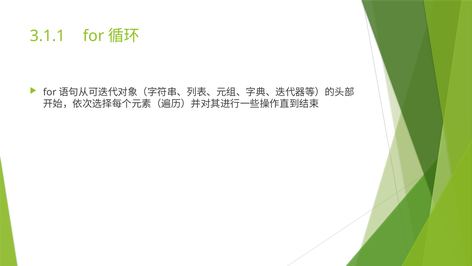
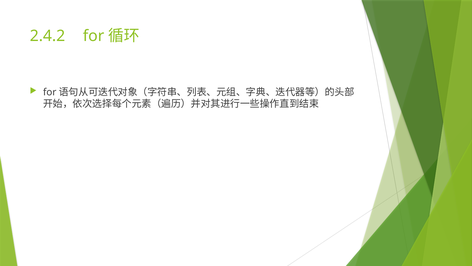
3.1.1: 3.1.1 -> 2.4.2 (47, 36)
